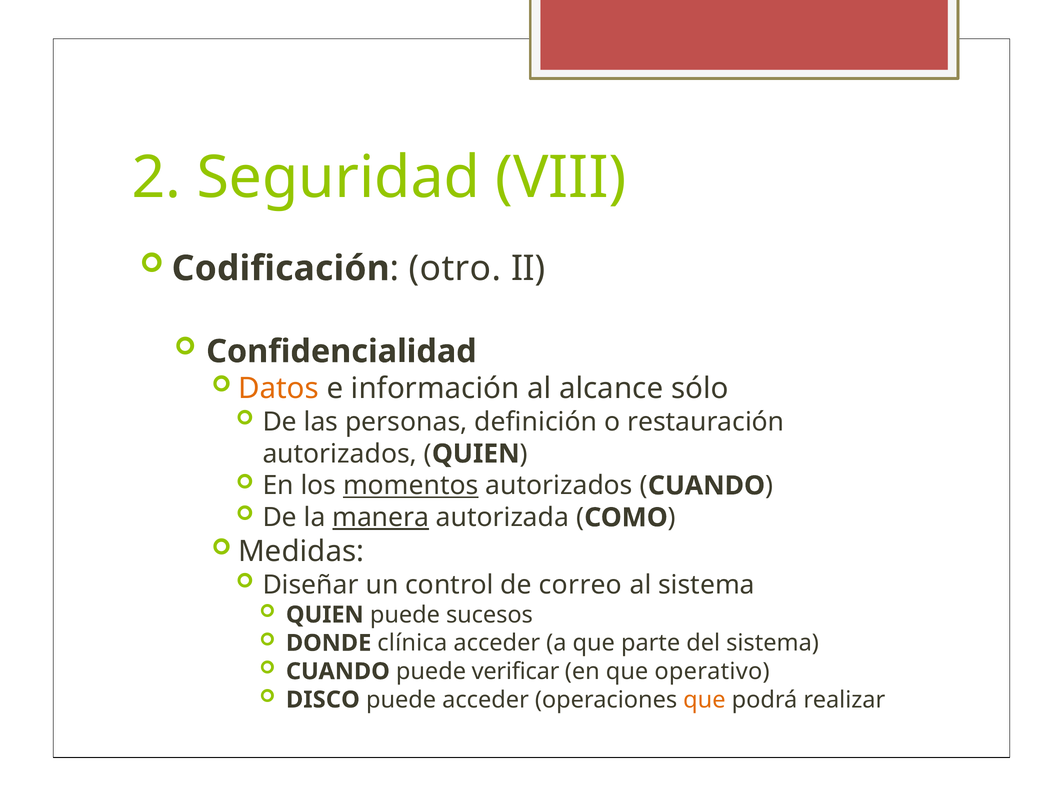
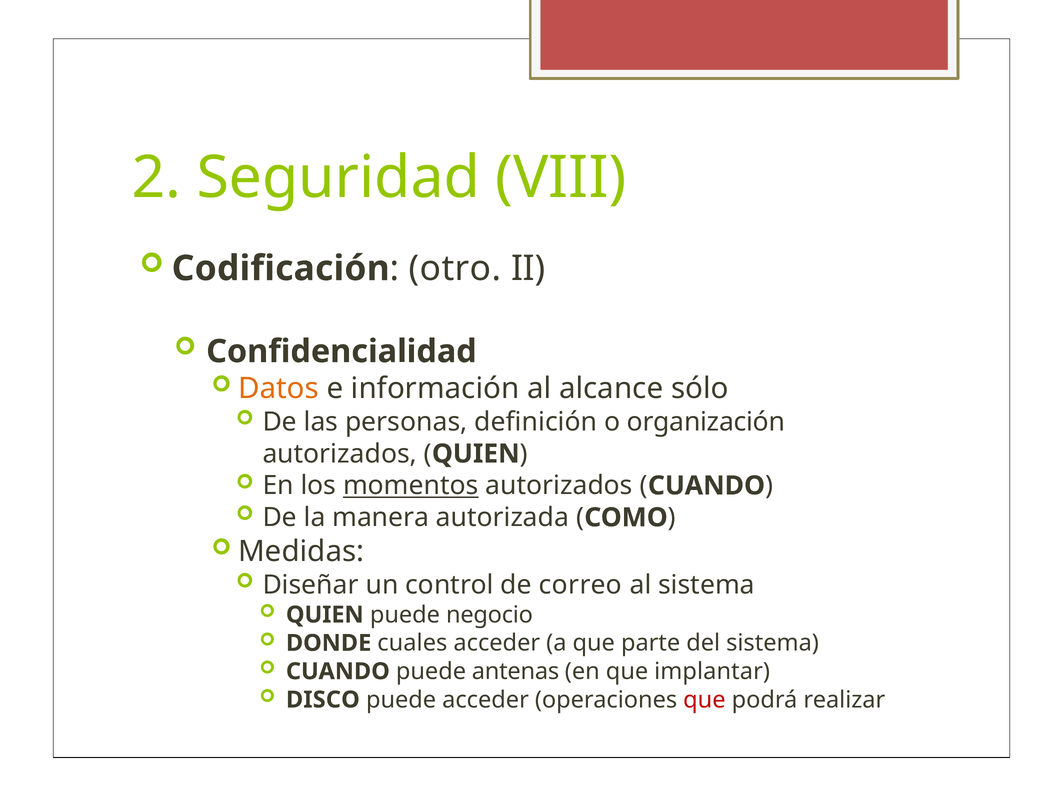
restauración: restauración -> organización (706, 422)
manera underline: present -> none (381, 518)
sucesos: sucesos -> negocio (490, 615)
clínica: clínica -> cuales (412, 643)
verificar: verificar -> antenas (516, 672)
operativo: operativo -> implantar (712, 672)
que colour: orange -> red (704, 700)
